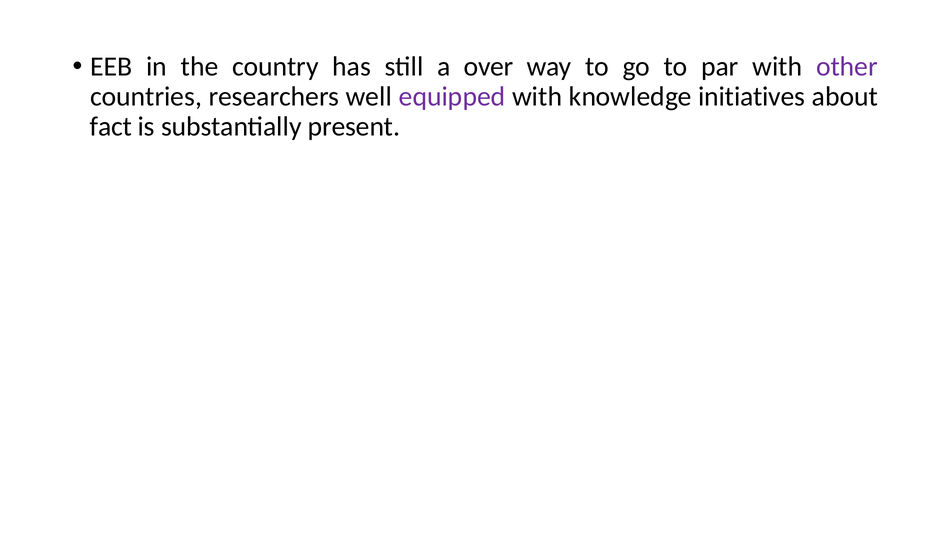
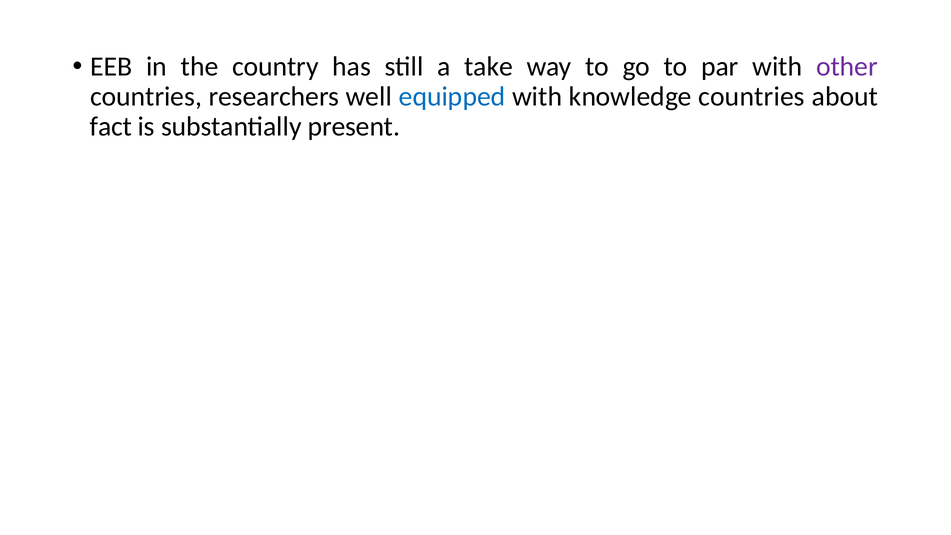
over: over -> take (489, 67)
equipped colour: purple -> blue (452, 96)
knowledge initiatives: initiatives -> countries (752, 96)
